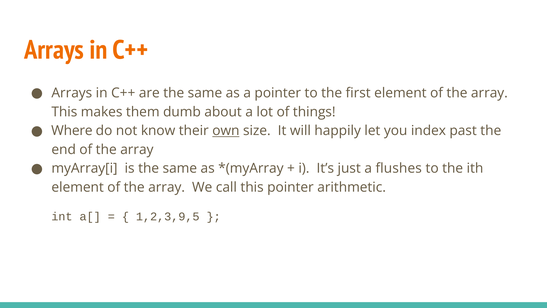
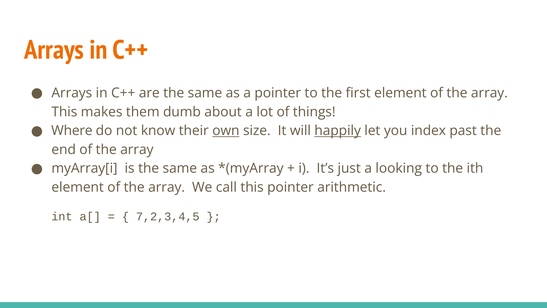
happily underline: none -> present (338, 131)
flushes: flushes -> looking (399, 168)
1,2,3,9,5: 1,2,3,9,5 -> 7,2,3,4,5 (168, 216)
